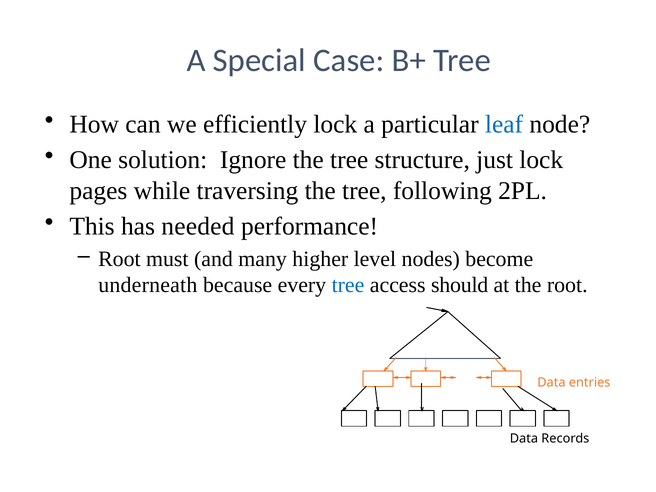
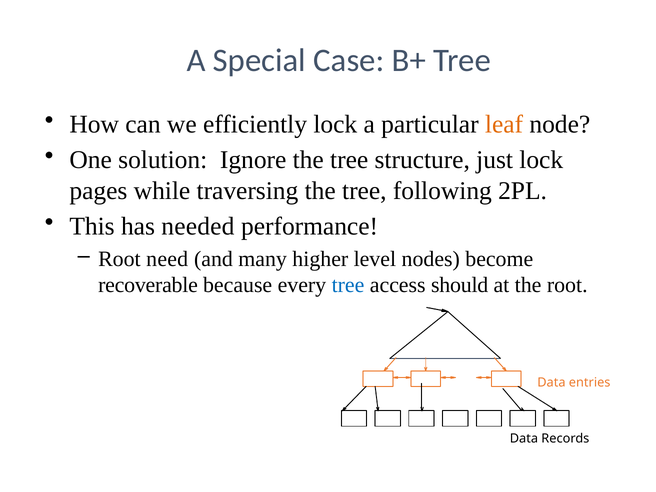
leaf colour: blue -> orange (504, 124)
must: must -> need (167, 259)
underneath: underneath -> recoverable (148, 285)
